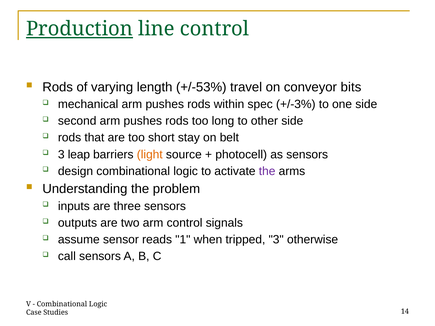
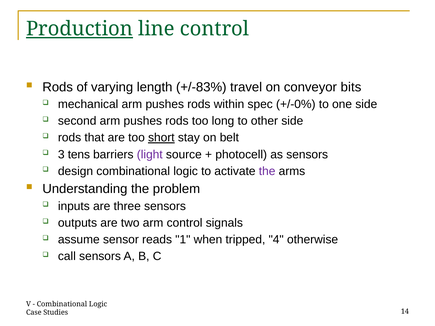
+/-53%: +/-53% -> +/-83% (201, 87)
+/-3%: +/-3% -> +/-0% (296, 104)
short underline: none -> present (161, 138)
leap: leap -> tens (79, 154)
light colour: orange -> purple (150, 154)
tripped 3: 3 -> 4 (276, 239)
